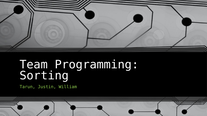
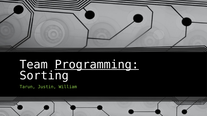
Programming underline: none -> present (97, 65)
